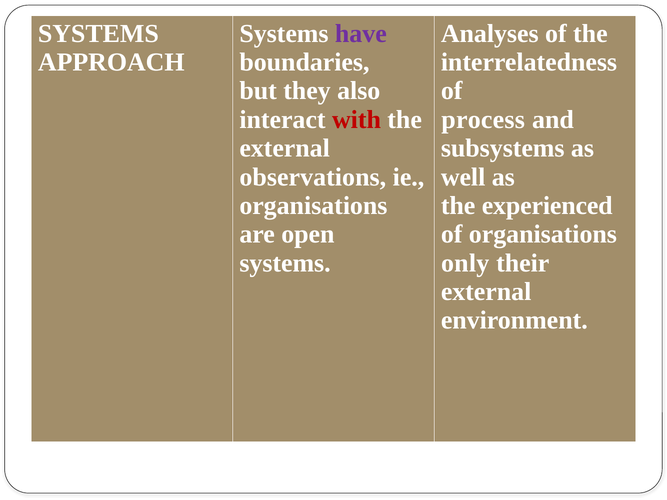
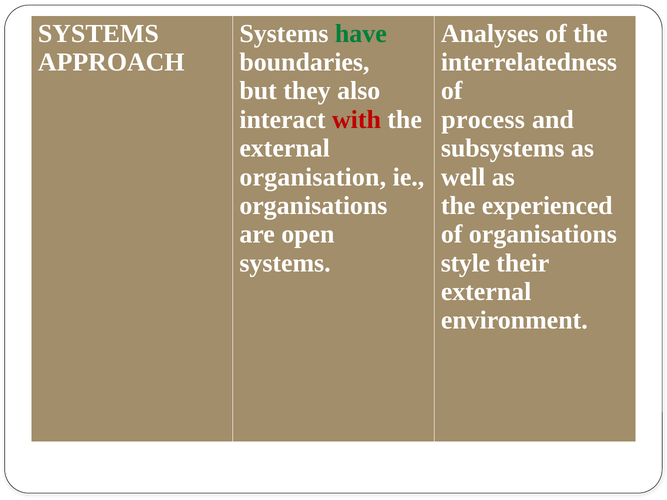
have colour: purple -> green (361, 34)
observations: observations -> organisation (313, 177)
only: only -> style (465, 263)
